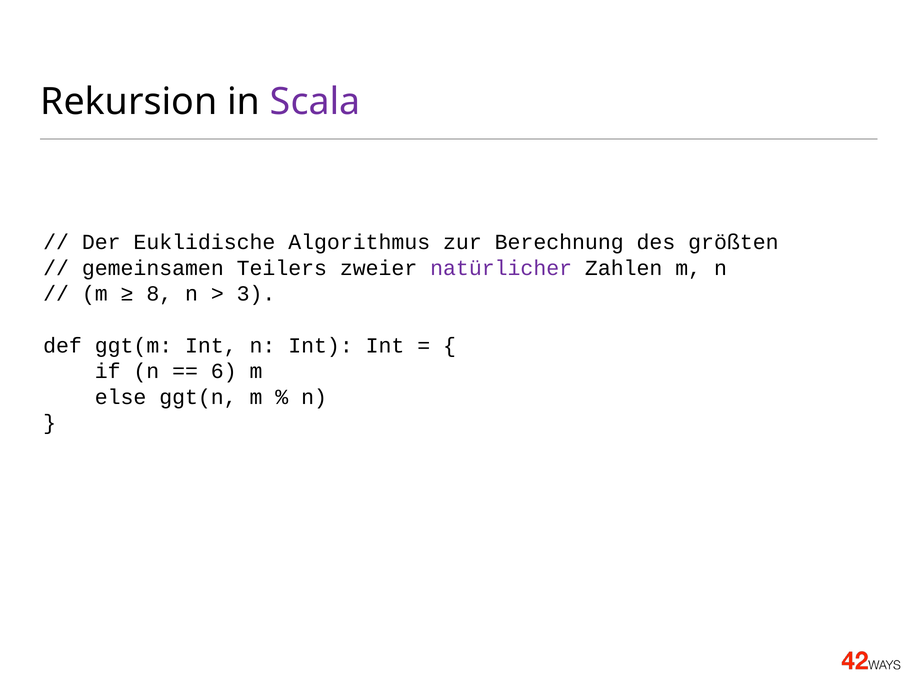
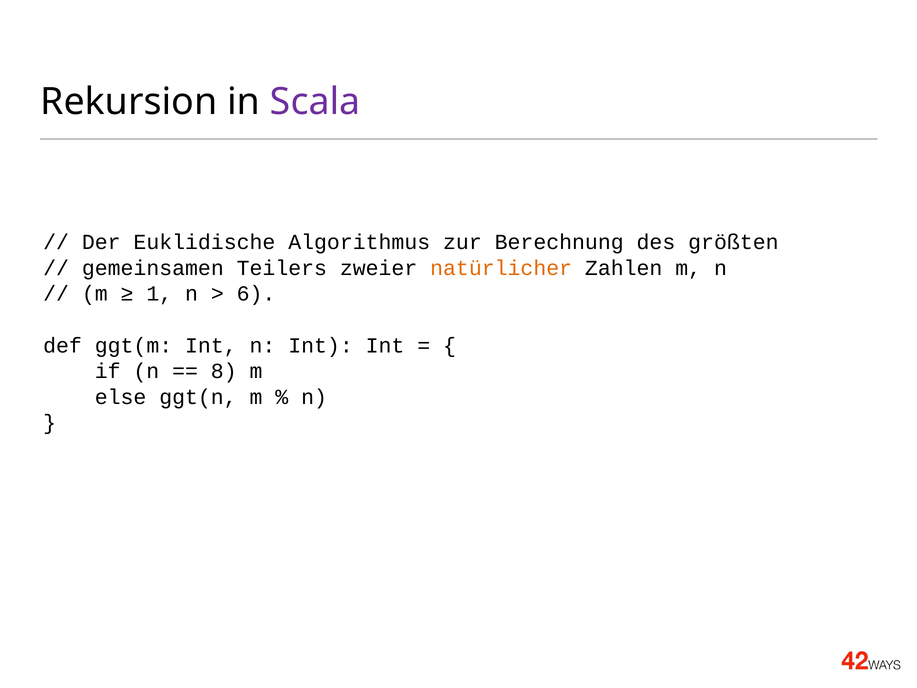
natürlicher colour: purple -> orange (501, 268)
8: 8 -> 1 (159, 294)
3: 3 -> 6 (256, 294)
6: 6 -> 8 (224, 371)
